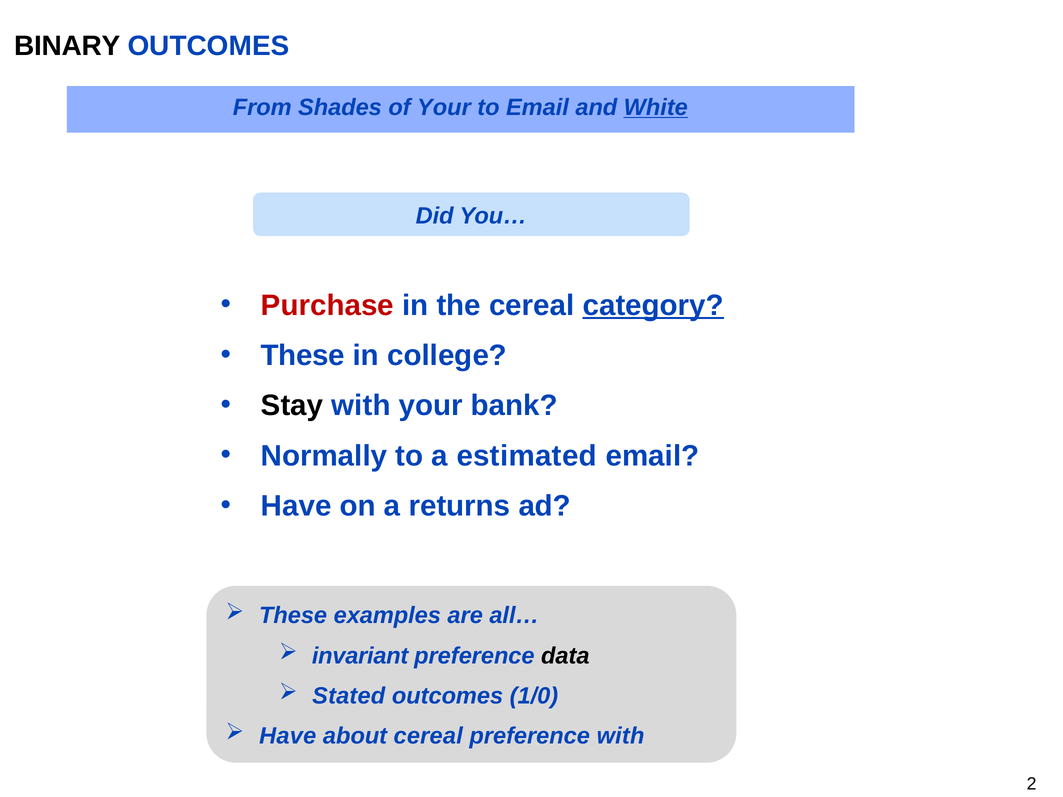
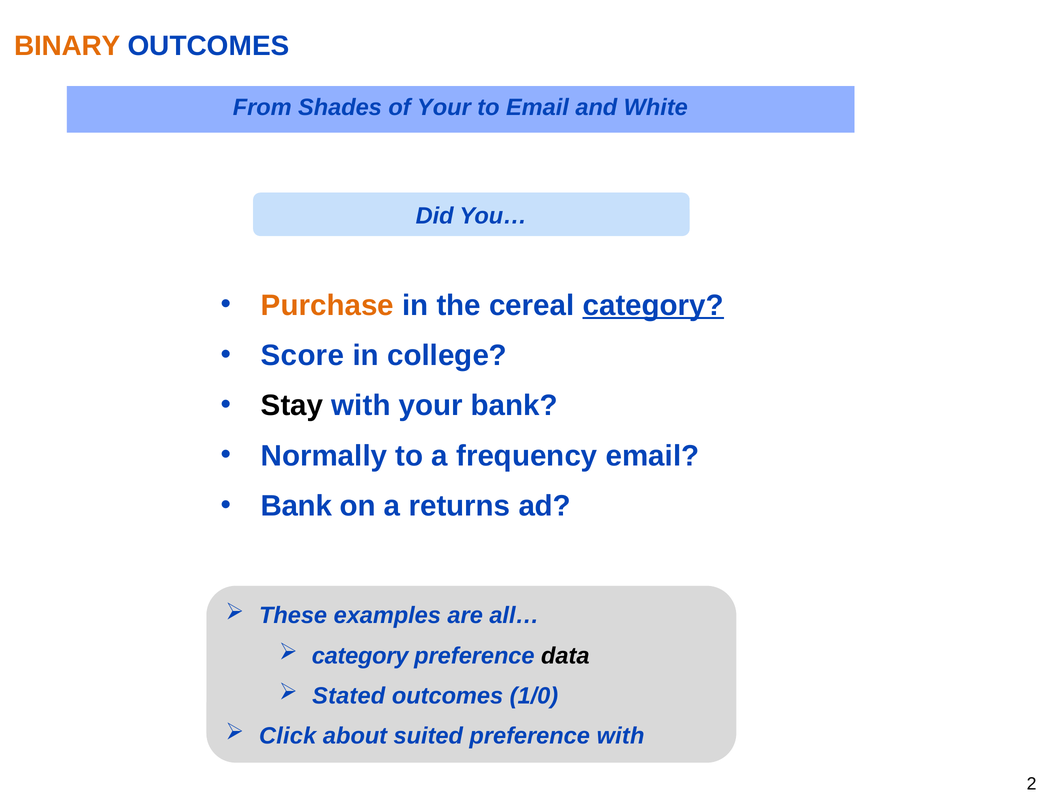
BINARY colour: black -> orange (67, 46)
White underline: present -> none (656, 107)
Purchase colour: red -> orange (327, 305)
These: These -> Score (302, 356)
estimated: estimated -> frequency (527, 456)
Have: Have -> Bank (296, 506)
invariant: invariant -> category (360, 656)
Have: Have -> Click (288, 736)
about cereal: cereal -> suited (428, 736)
